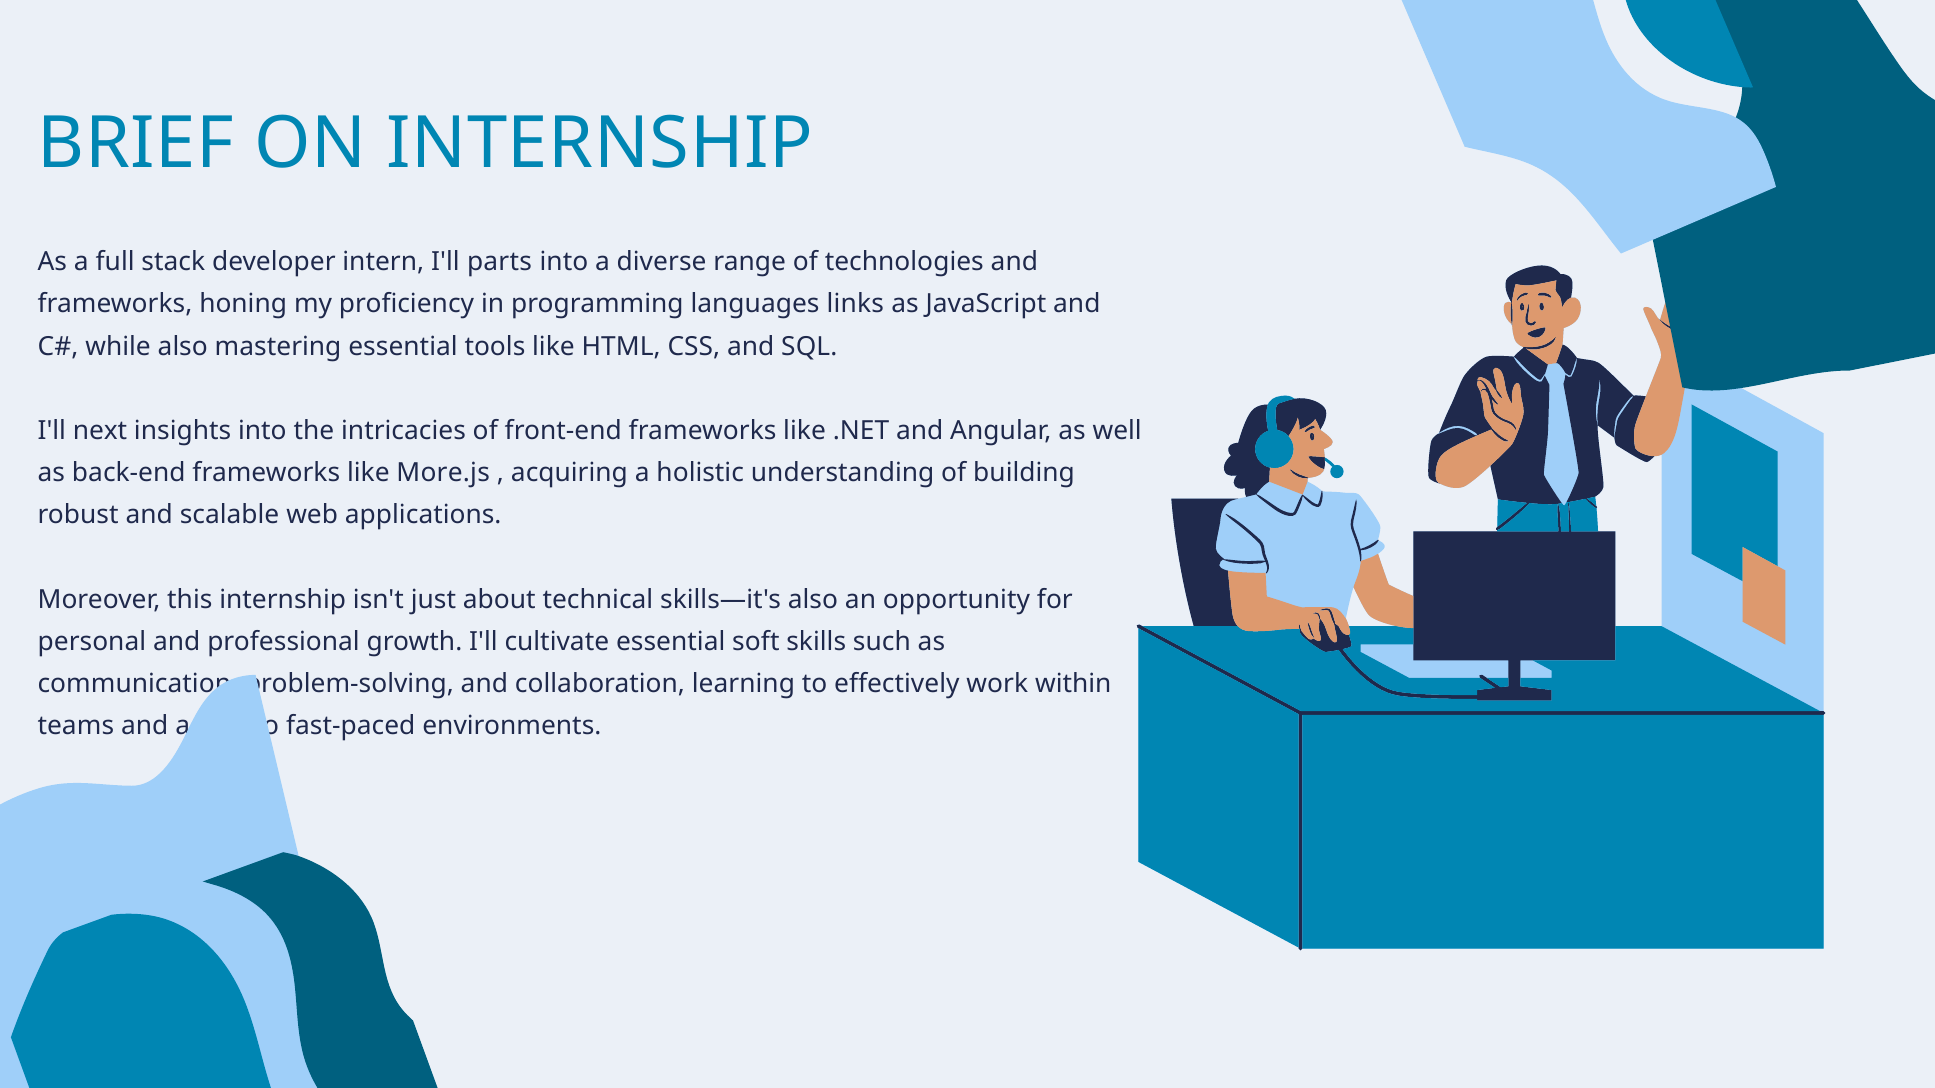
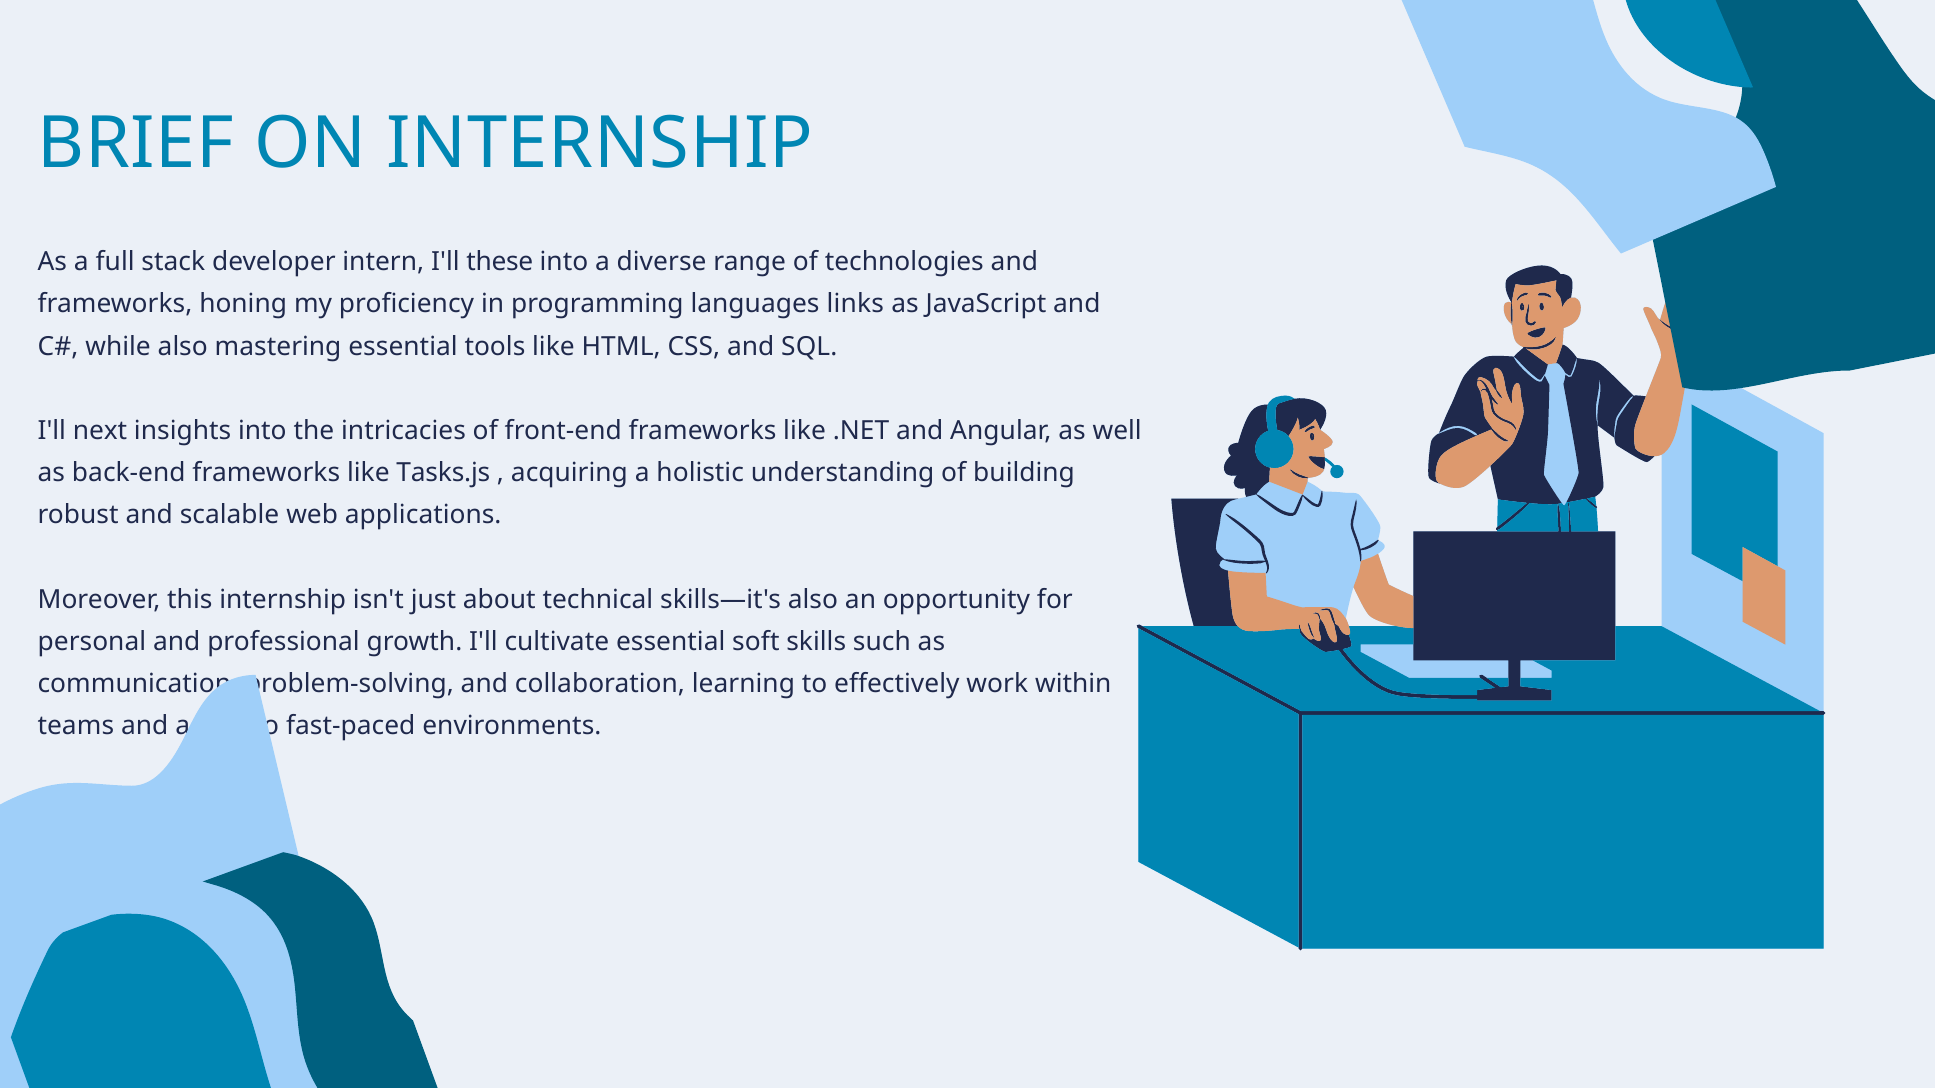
parts: parts -> these (500, 262)
More.js: More.js -> Tasks.js (443, 473)
